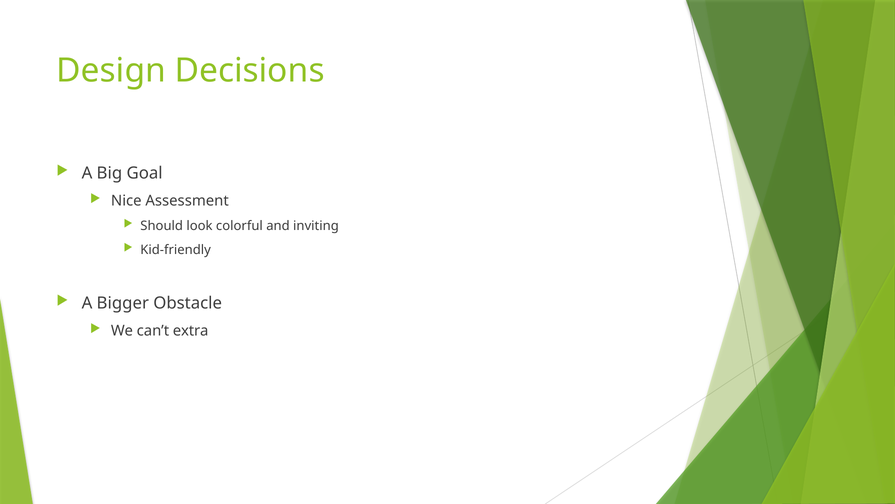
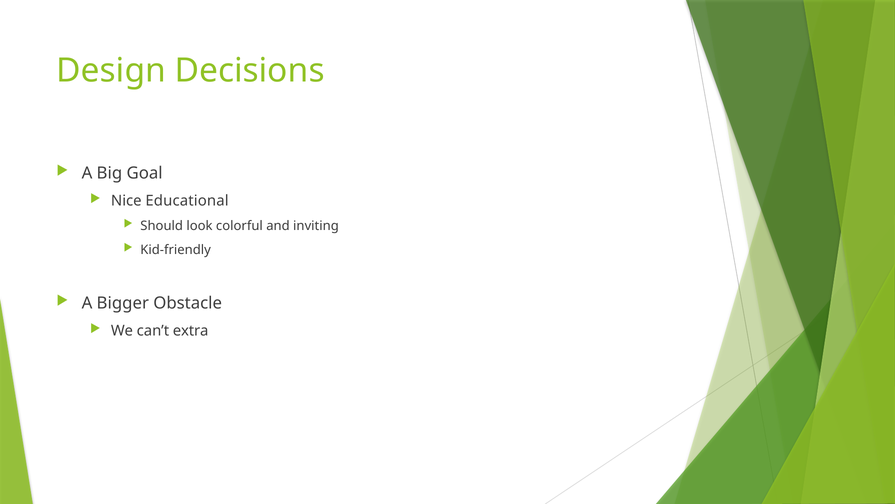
Assessment: Assessment -> Educational (187, 201)
